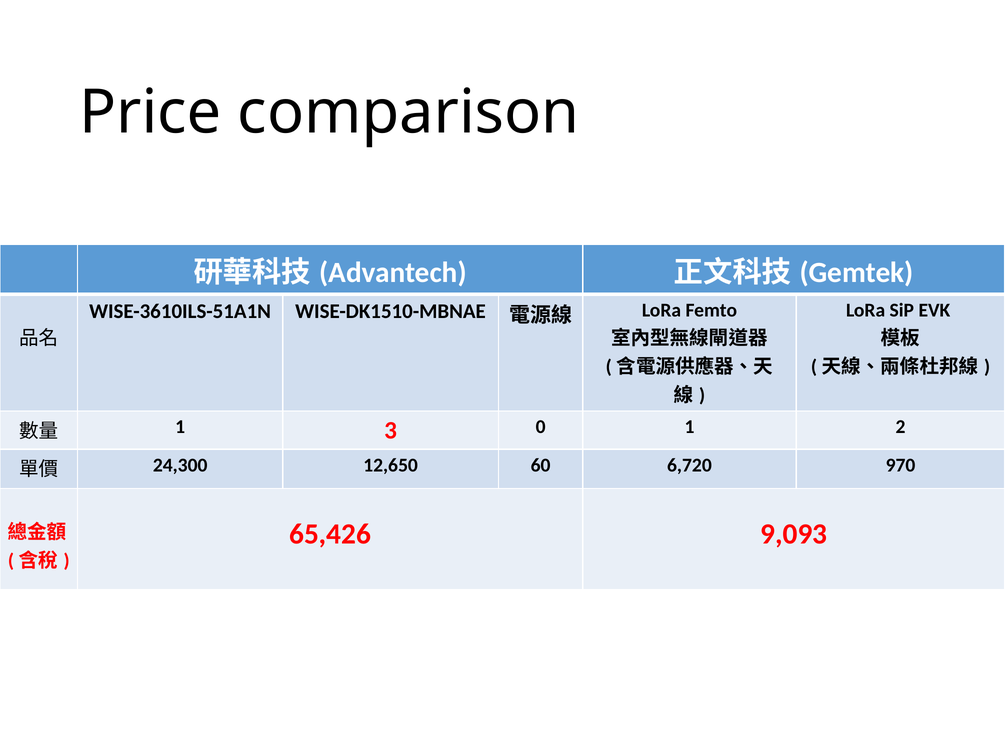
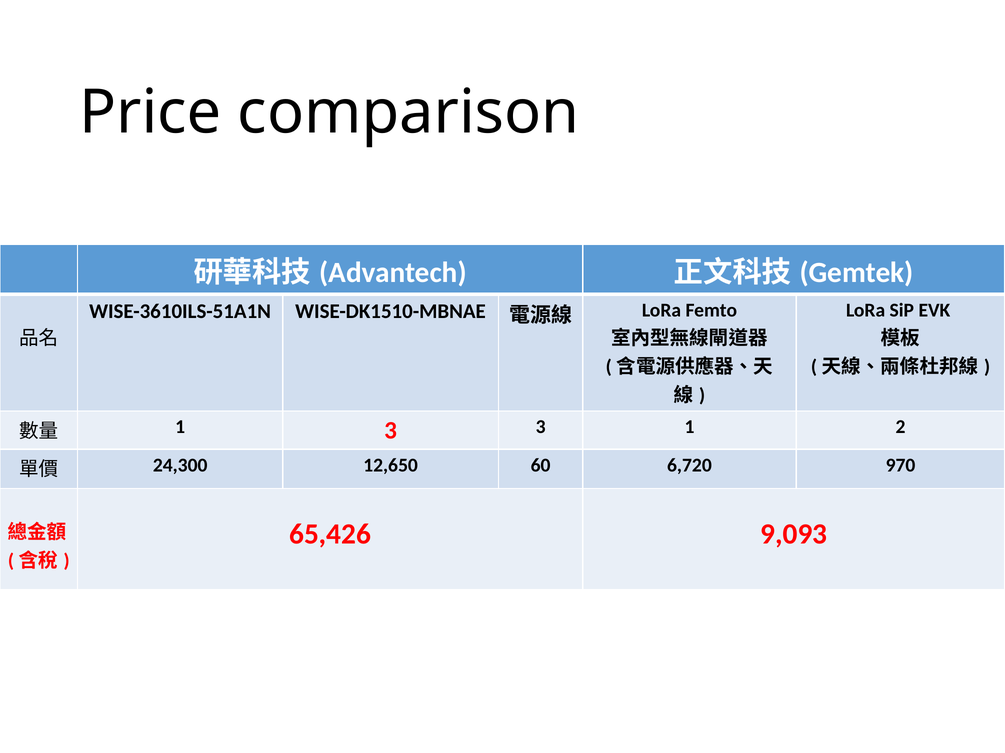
3 0: 0 -> 3 (541, 427)
